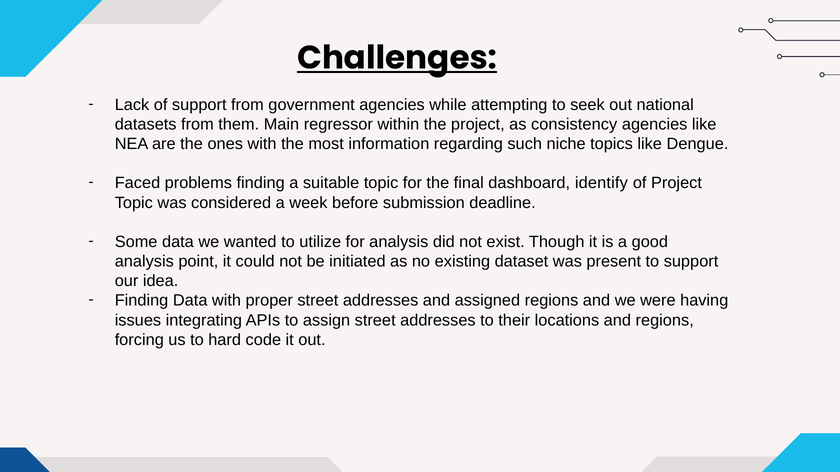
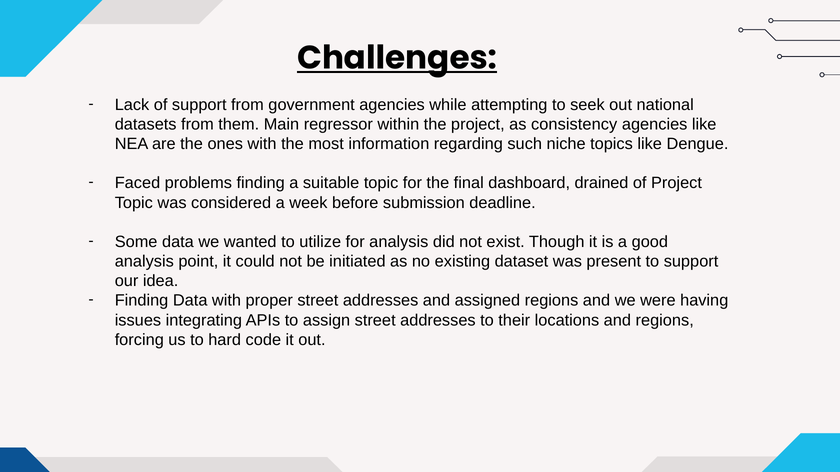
identify: identify -> drained (602, 183)
